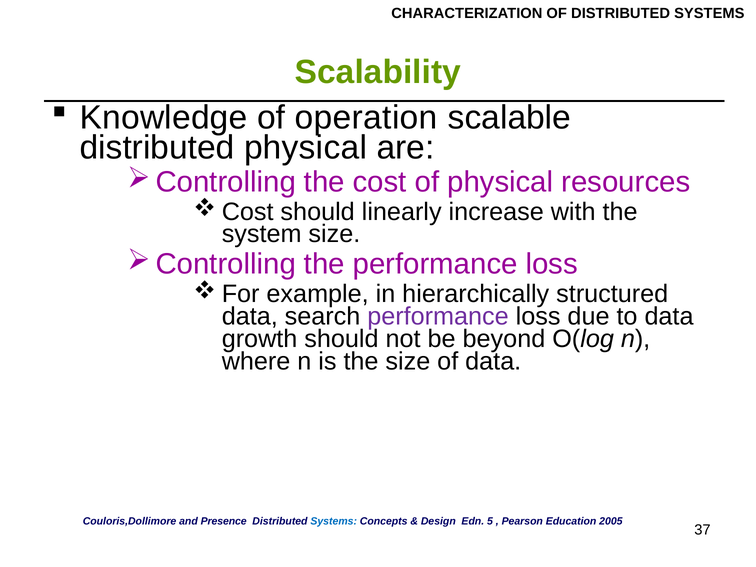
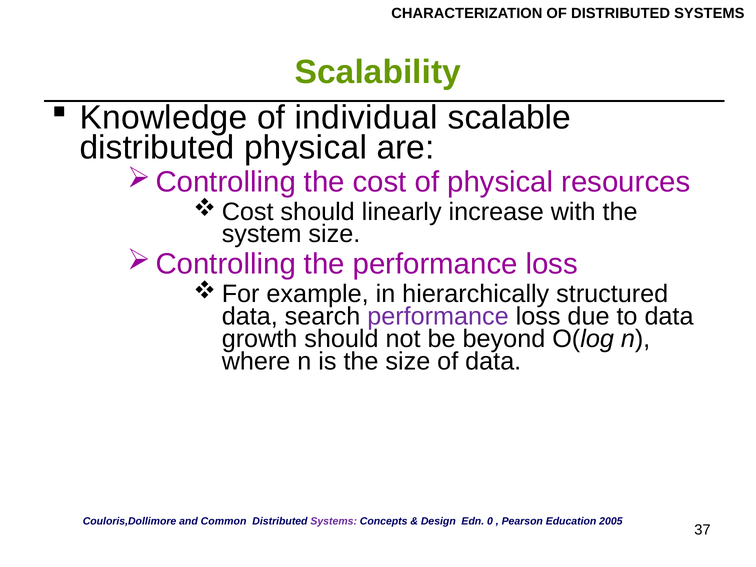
operation: operation -> individual (366, 118)
Presence: Presence -> Common (224, 521)
Systems colour: blue -> purple (334, 521)
5: 5 -> 0 (490, 521)
